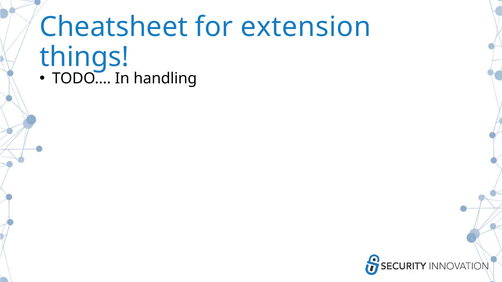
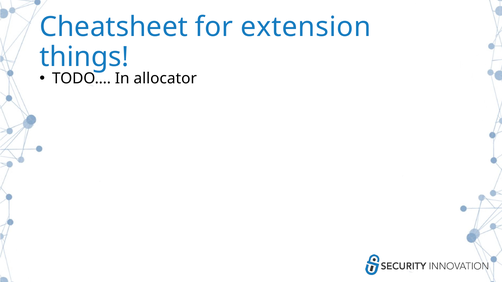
handling: handling -> allocator (165, 79)
